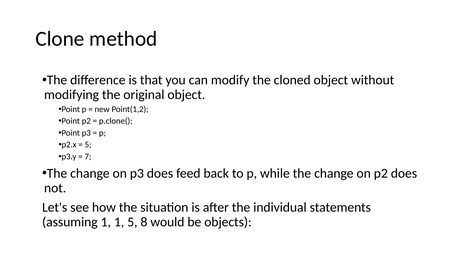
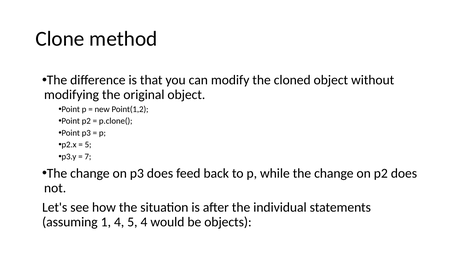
1 1: 1 -> 4 (119, 222)
5 8: 8 -> 4 (144, 222)
